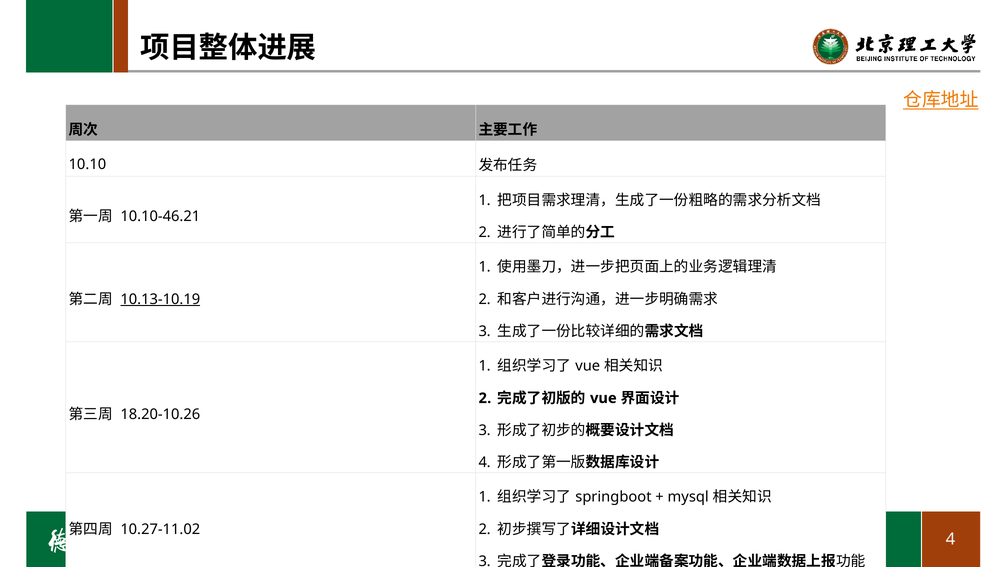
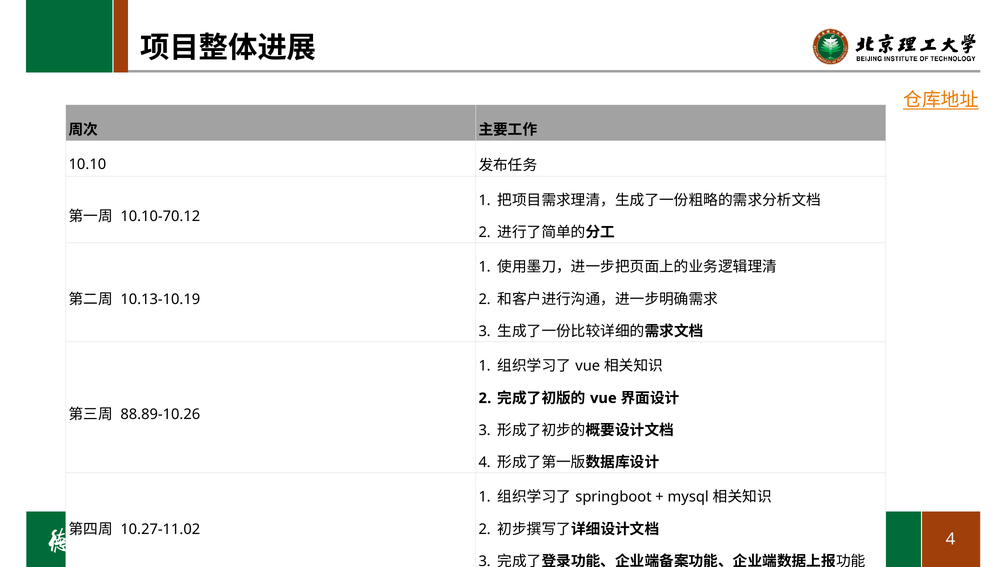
10.10-46.21: 10.10-46.21 -> 10.10-70.12 (160, 216)
10.13-10.19 underline: present -> none (160, 299)
18.20-10.26: 18.20-10.26 -> 88.89-10.26 (160, 414)
